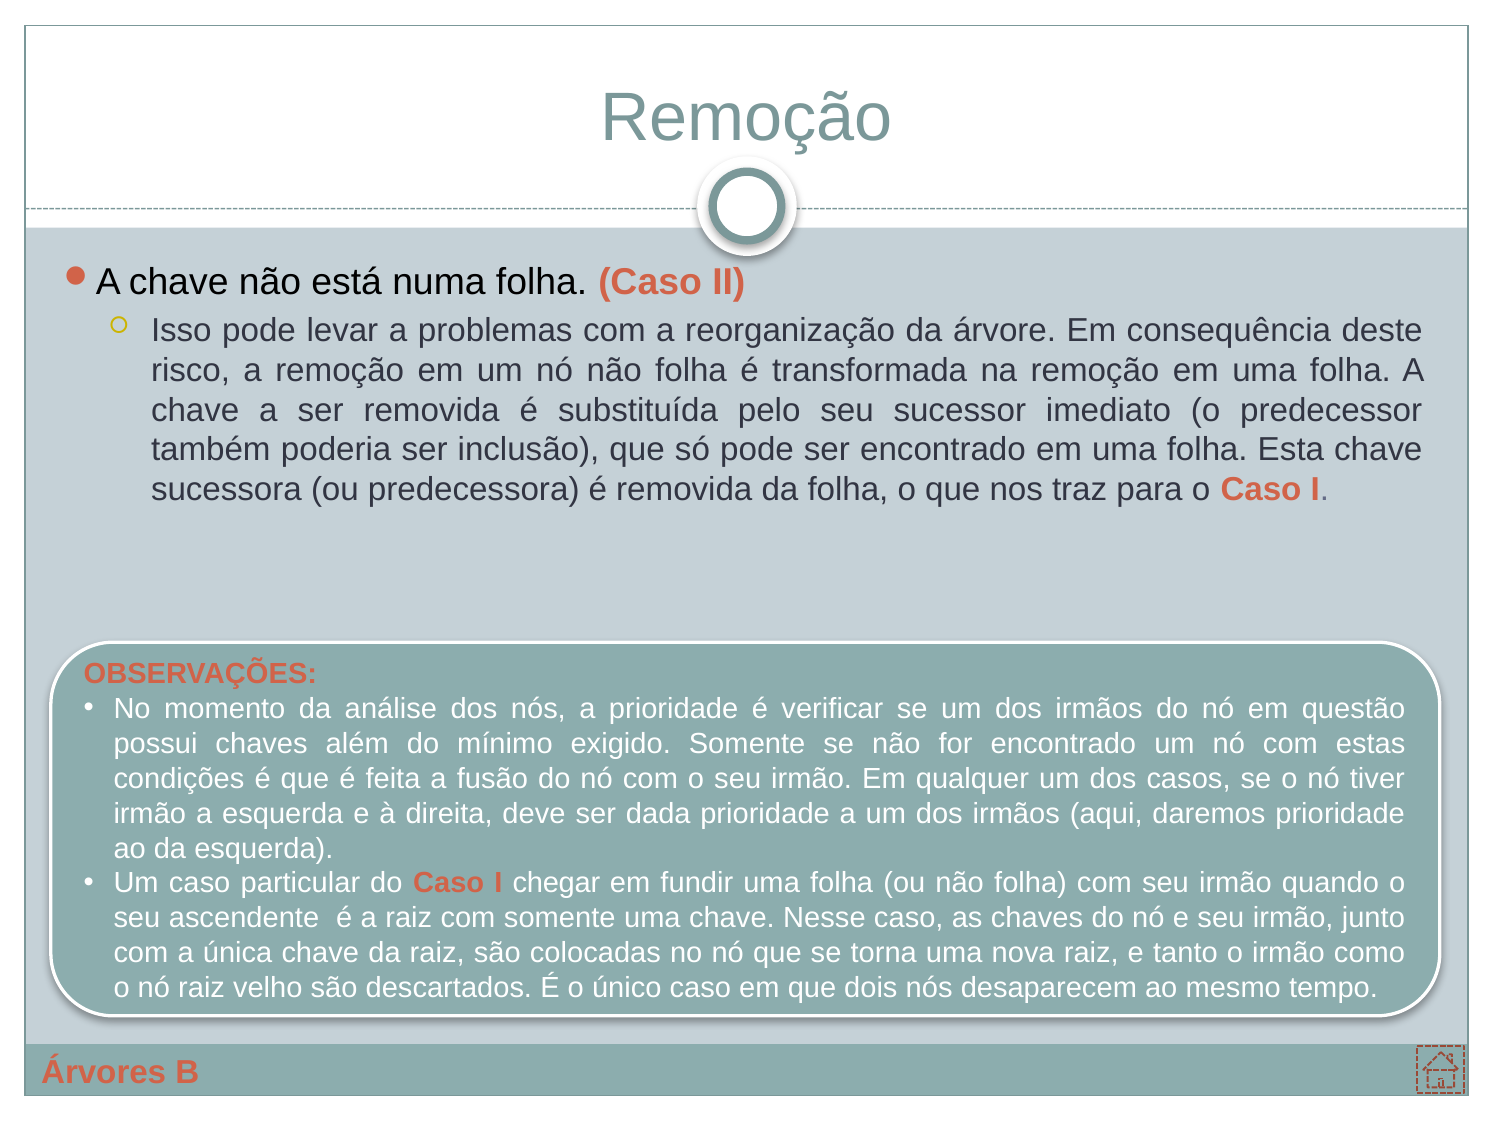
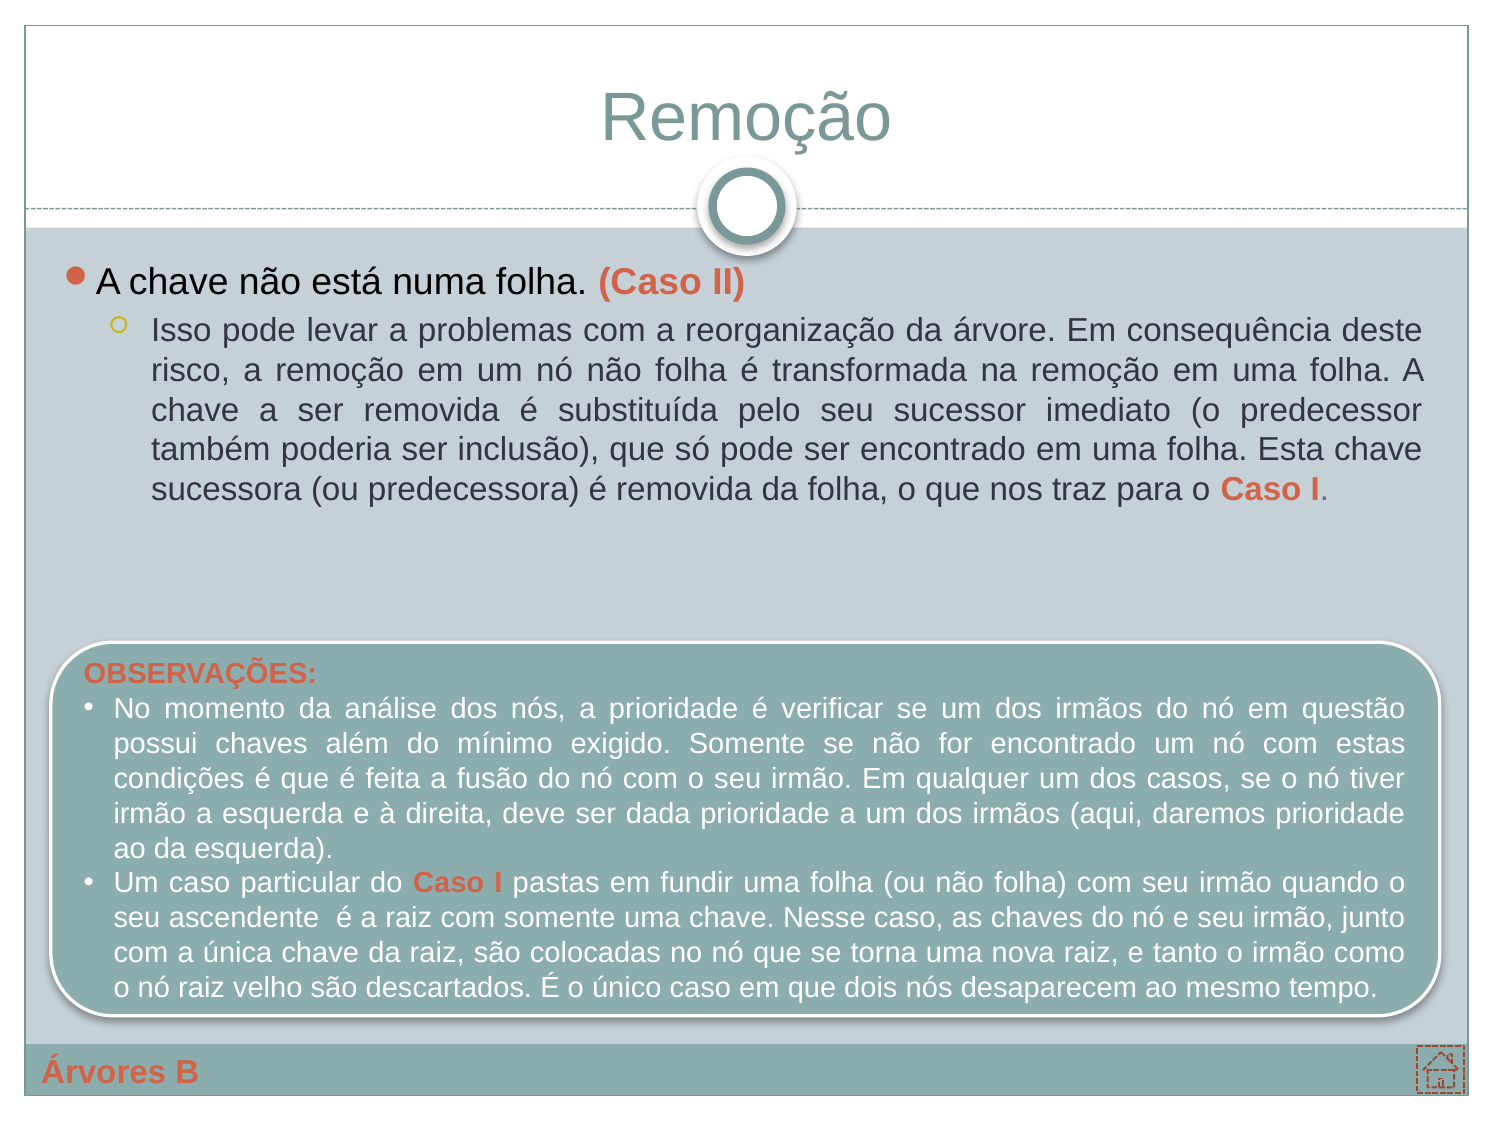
chegar: chegar -> pastas (556, 883)
